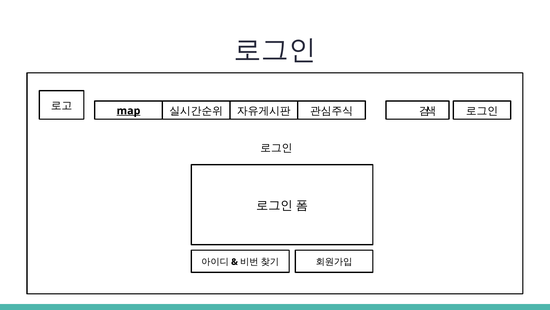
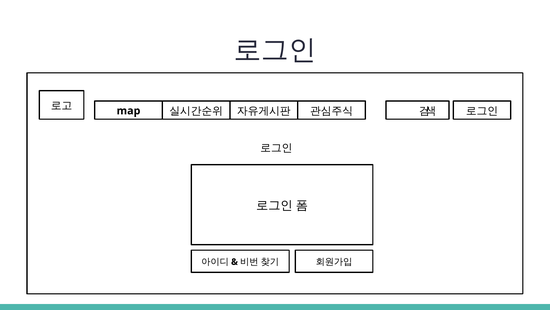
map underline: present -> none (128, 111)
